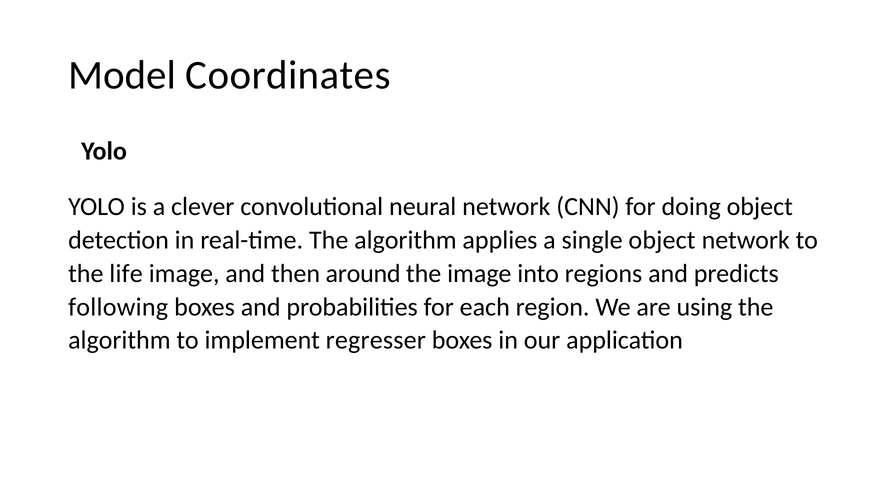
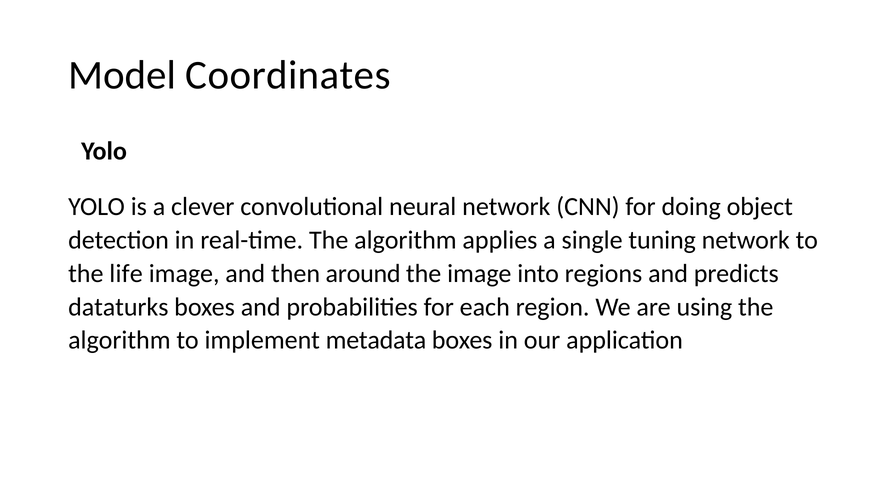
single object: object -> tuning (662, 240)
following: following -> dataturks (118, 307)
regresser: regresser -> metadata (376, 340)
